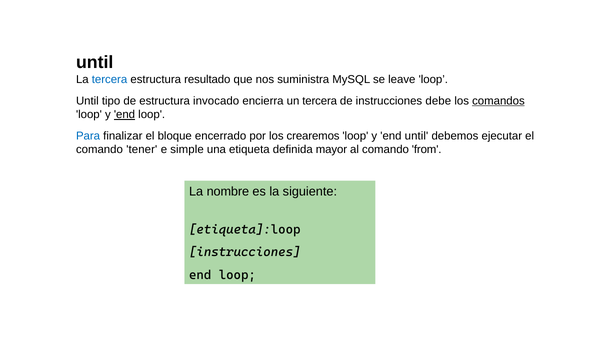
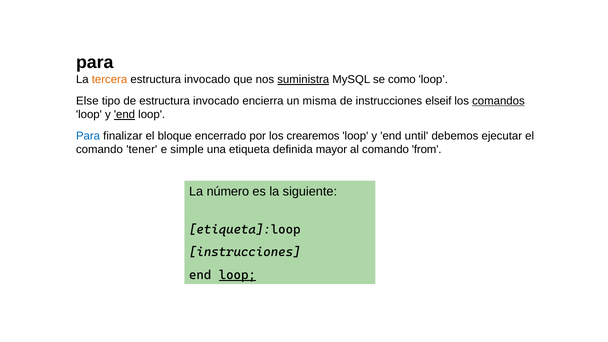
until: until -> para (95, 63)
tercera colour: blue -> orange (110, 80)
resultado: resultado -> invocado (207, 80)
suministra underline: none -> present (303, 80)
leave: leave -> como (402, 80)
Until: Until -> Else (87, 101)
un tercera: tercera -> misma (320, 101)
debe: debe -> elseif (438, 101)
nombre: nombre -> número (228, 191)
loop underline: none -> present (237, 275)
